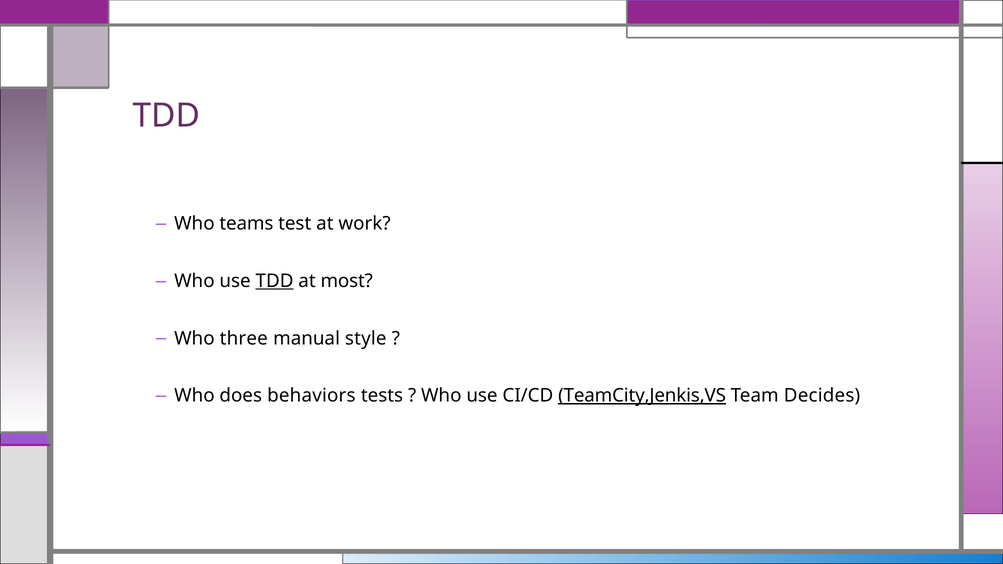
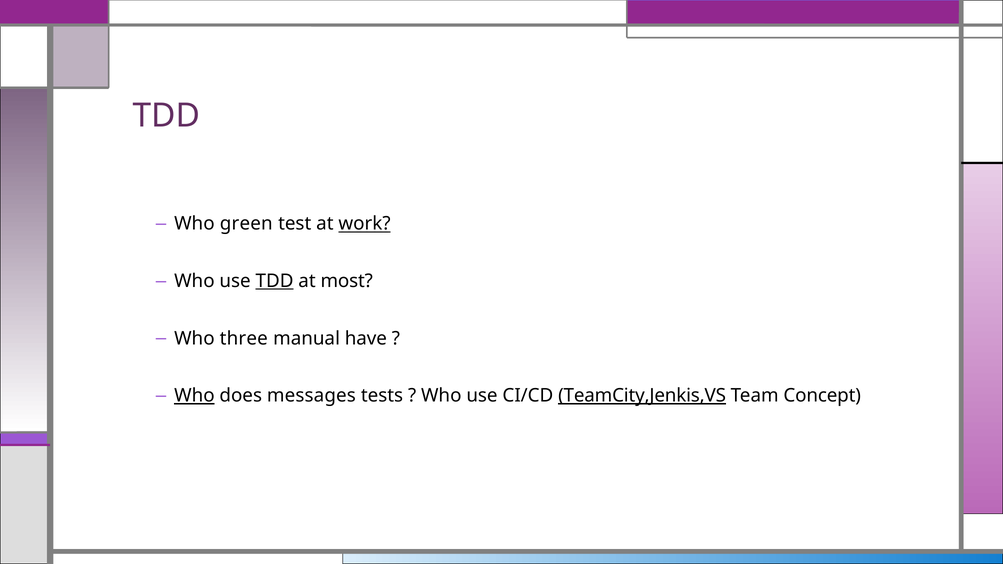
teams: teams -> green (246, 224)
work underline: none -> present (365, 224)
style: style -> have (366, 339)
Who underline: none -> present (194, 396)
behaviors: behaviors -> messages (311, 396)
Decides: Decides -> Concept (822, 396)
